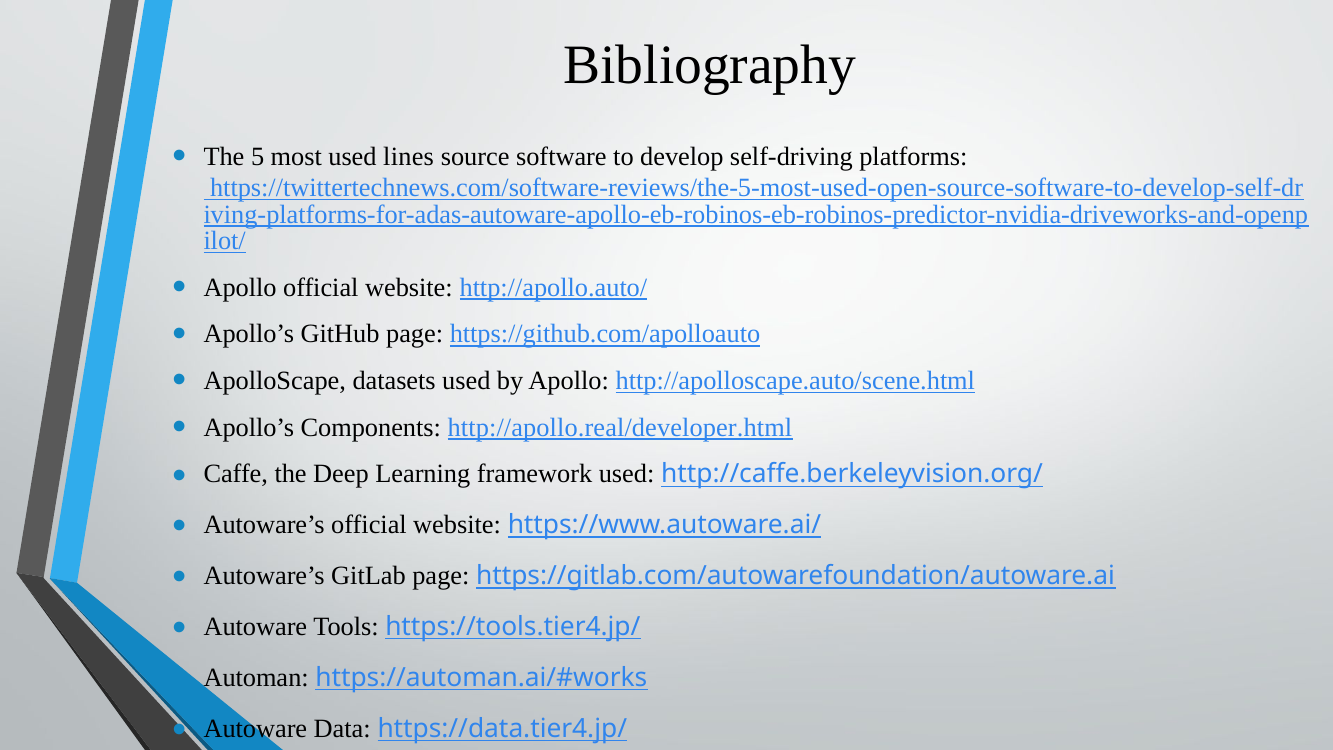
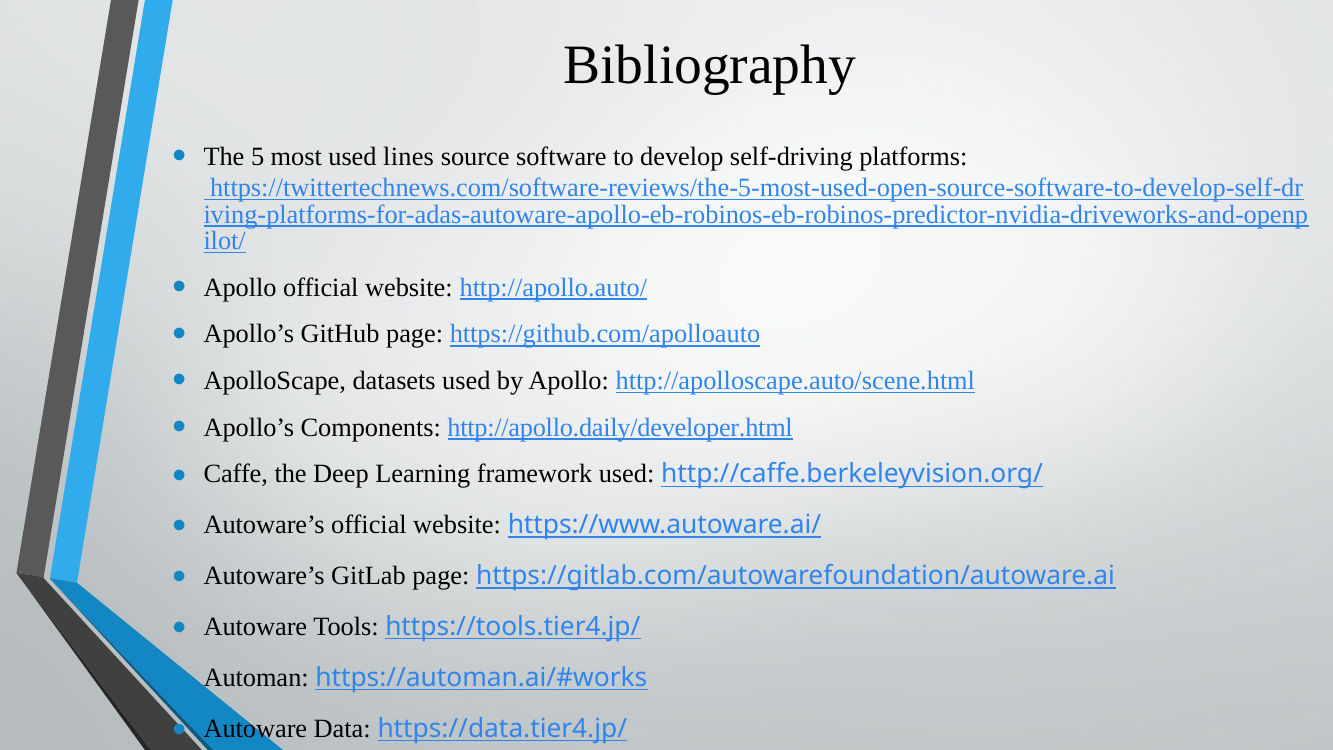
http://apollo.real/developer.html: http://apollo.real/developer.html -> http://apollo.daily/developer.html (620, 427)
